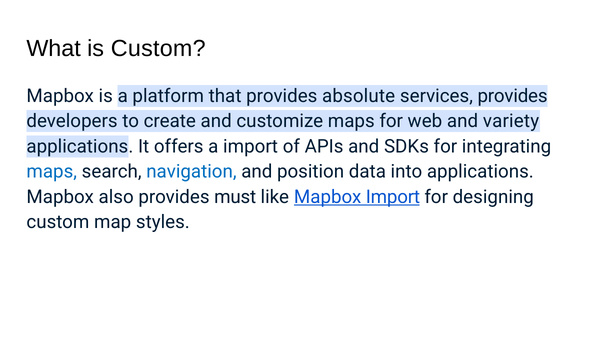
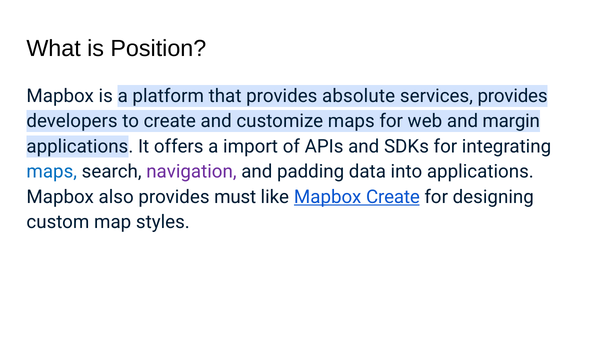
is Custom: Custom -> Position (158, 49)
variety: variety -> margin (511, 121)
navigation colour: blue -> purple (191, 172)
position: position -> padding (311, 172)
Mapbox Import: Import -> Create (393, 197)
